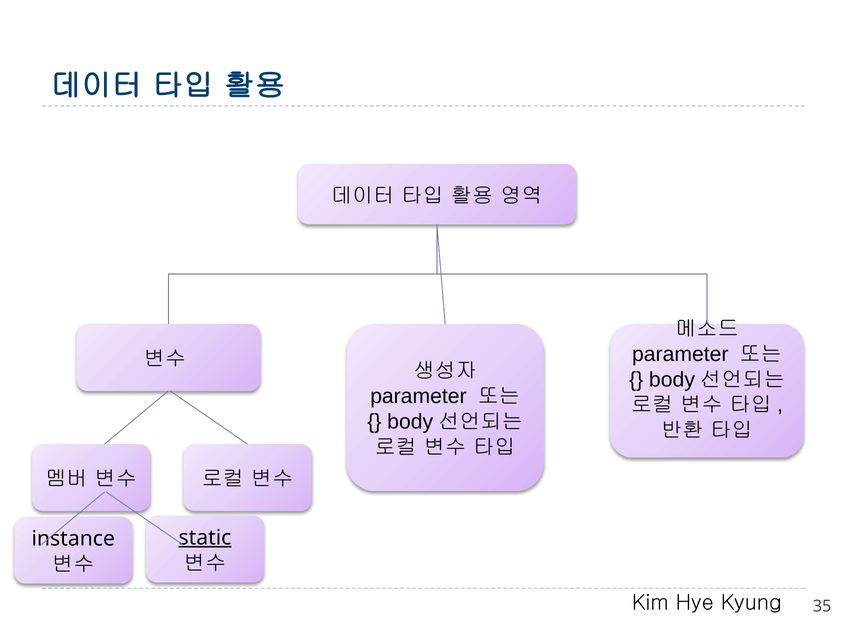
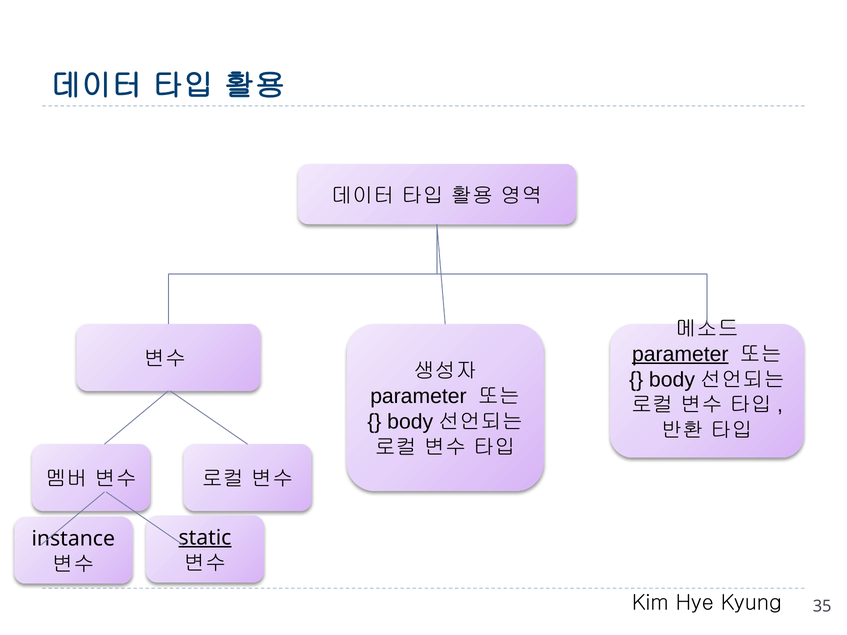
parameter underline: none -> present (680, 354)
